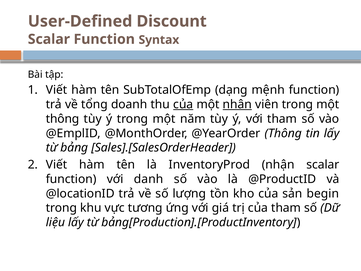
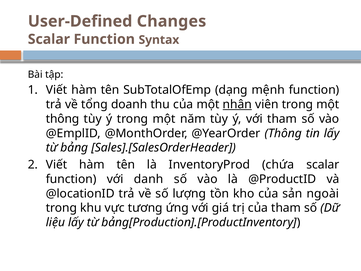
Discount: Discount -> Changes (171, 21)
của underline: present -> none (183, 104)
nhận: nhận -> chứa (278, 164)
begin: begin -> ngoài (323, 193)
